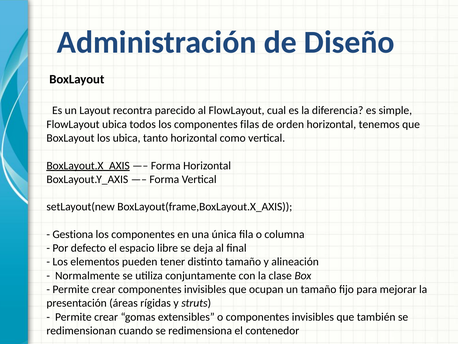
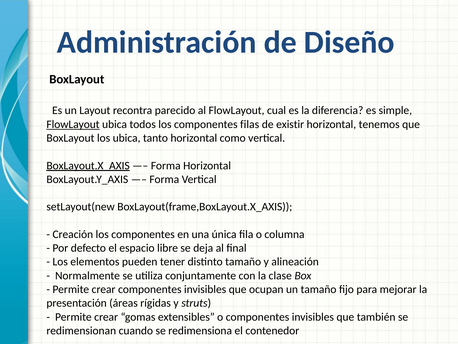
FlowLayout underline: none -> present (73, 124)
orden: orden -> existir (290, 124)
Gestiona: Gestiona -> Creación (73, 234)
